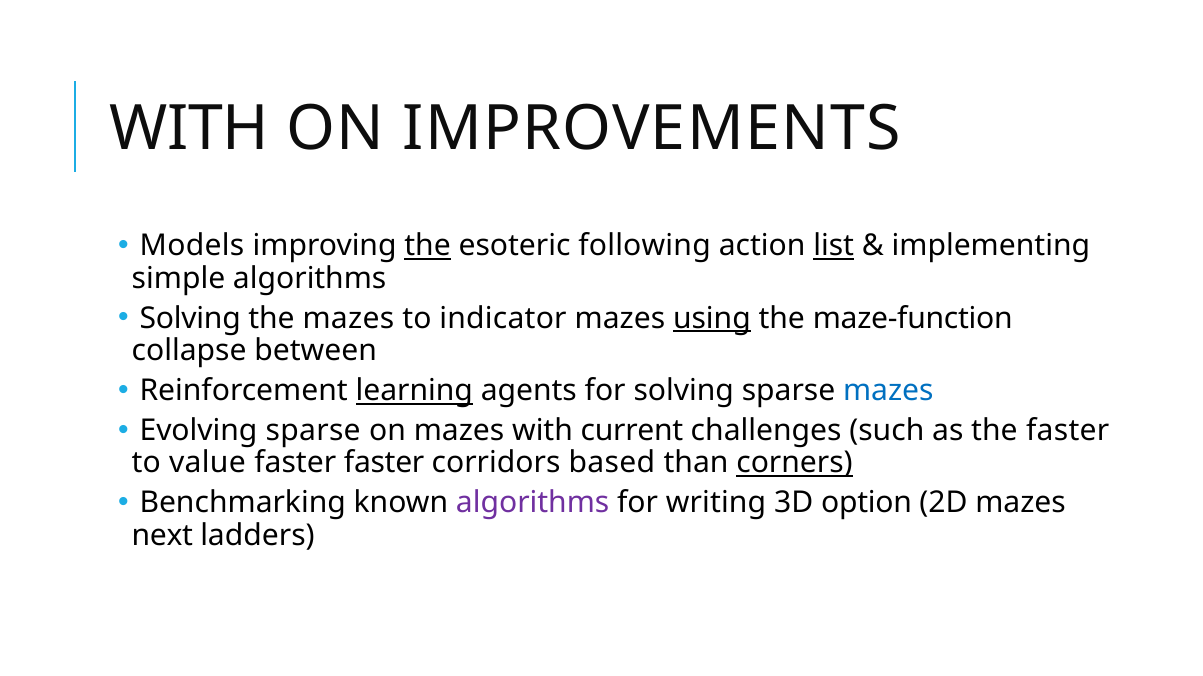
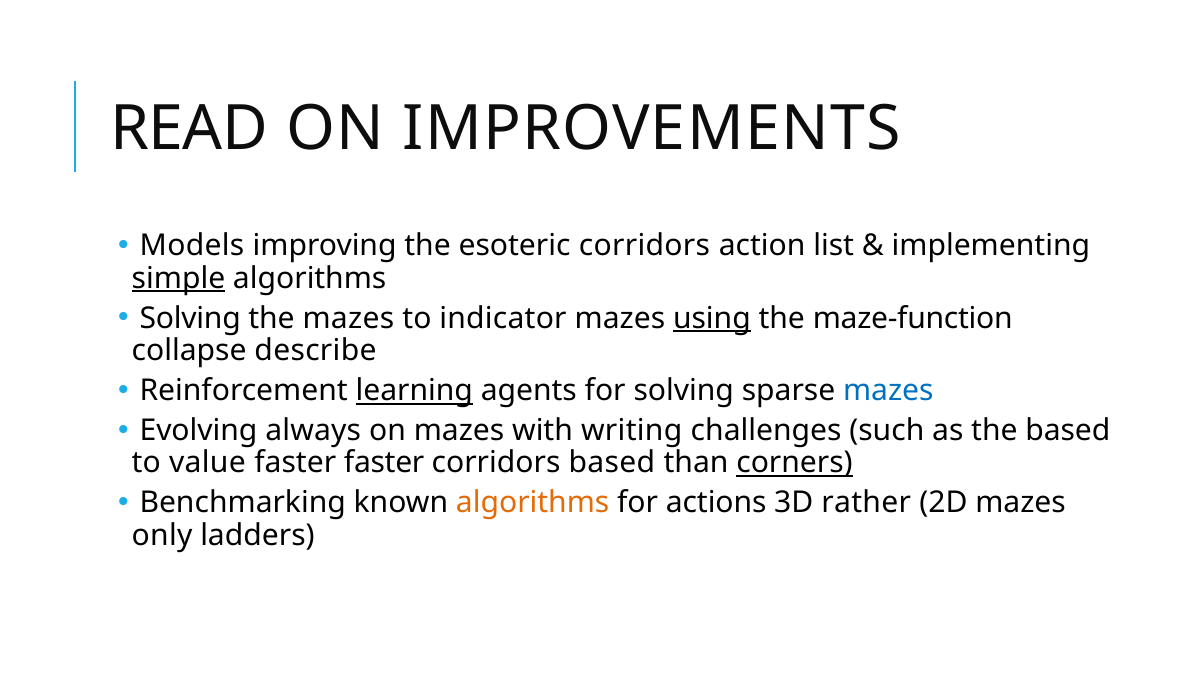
WITH: WITH -> READ (189, 129)
the underline: present -> none (428, 246)
esoteric following: following -> corridors (645, 246)
list underline: present -> none (834, 246)
simple underline: none -> present (178, 279)
between: between -> describe (316, 351)
Evolving sparse: sparse -> always (313, 431)
current: current -> writing (632, 431)
the faster: faster -> based (1068, 431)
algorithms colour: purple -> orange (533, 504)
writing: writing -> actions (716, 504)
option: option -> rather (866, 504)
next: next -> only (162, 536)
